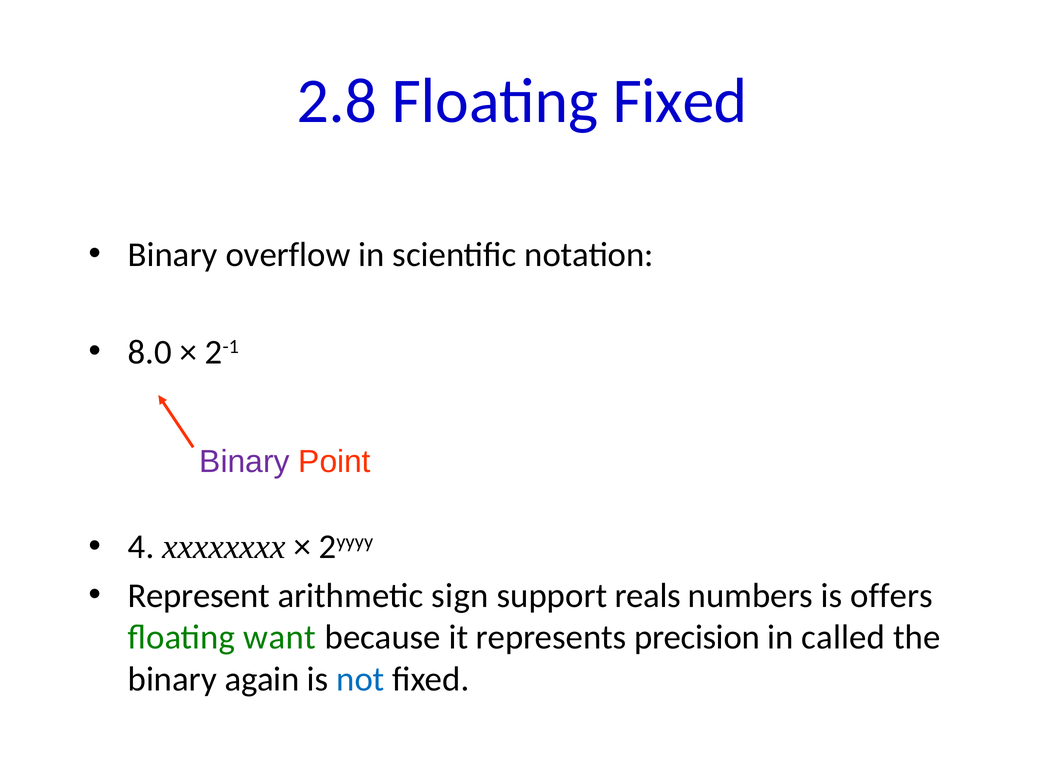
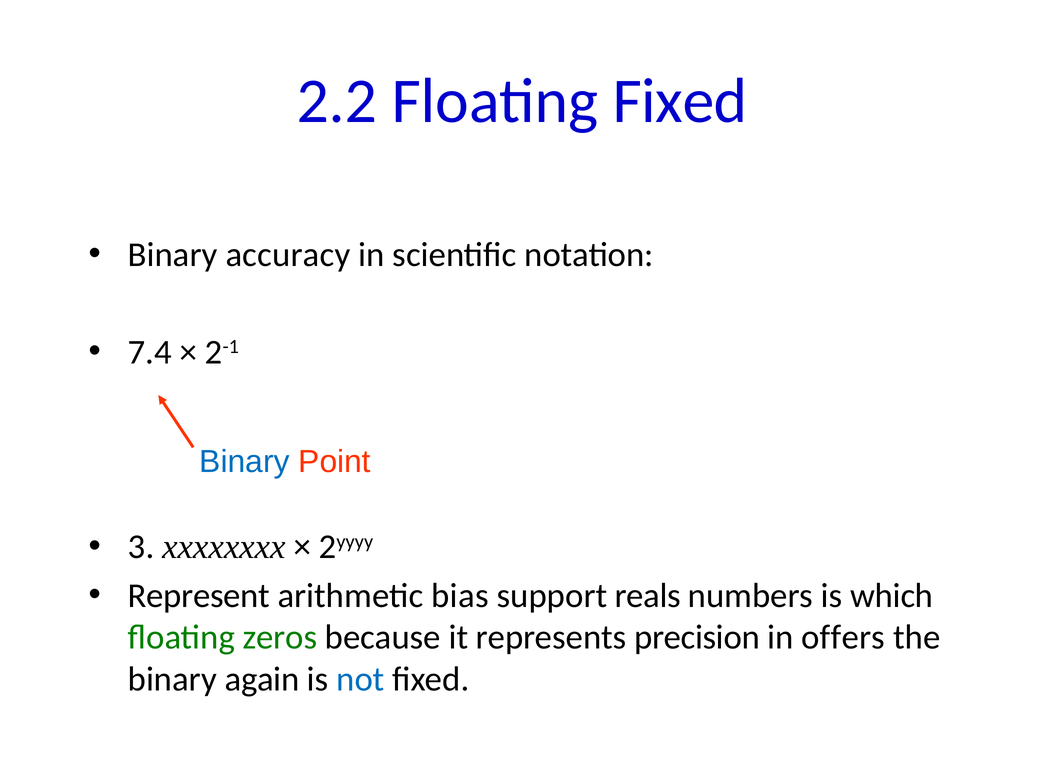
2.8: 2.8 -> 2.2 (337, 101)
overflow: overflow -> accuracy (288, 255)
8.0: 8.0 -> 7.4 (150, 352)
Binary colour: purple -> blue (245, 461)
4: 4 -> 3 (141, 547)
sign: sign -> bias (460, 596)
offers: offers -> which (892, 596)
want: want -> zeros (280, 637)
called: called -> offers (843, 637)
